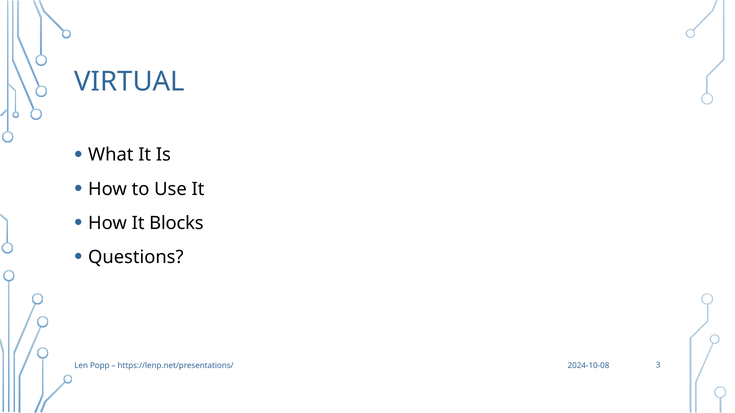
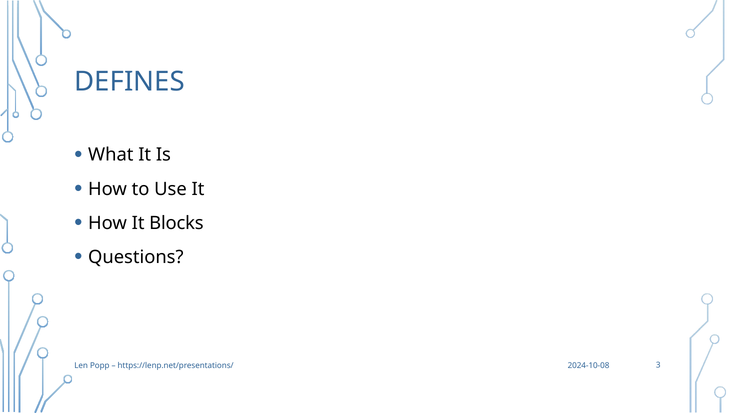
VIRTUAL: VIRTUAL -> DEFINES (130, 82)
